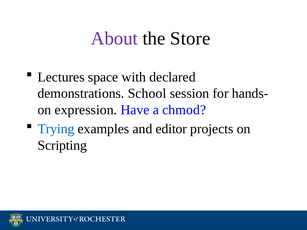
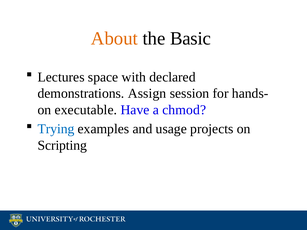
About colour: purple -> orange (114, 38)
Store: Store -> Basic (190, 38)
School: School -> Assign (147, 94)
expression: expression -> executable (86, 110)
editor: editor -> usage (171, 129)
